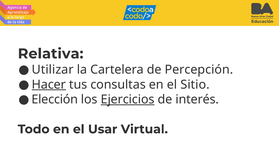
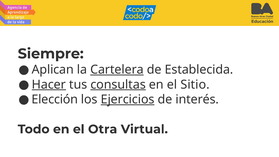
Relativa: Relativa -> Siempre (51, 54)
Utilizar: Utilizar -> Aplican (53, 70)
Cartelera underline: none -> present (117, 70)
Percepción: Percepción -> Establecida (199, 70)
consultas underline: none -> present (118, 85)
Usar: Usar -> Otra (103, 129)
